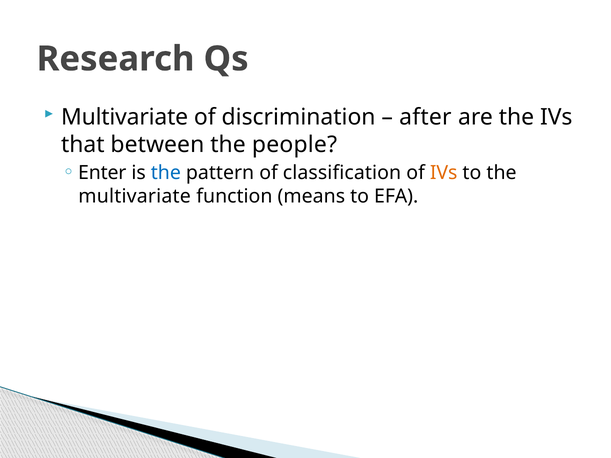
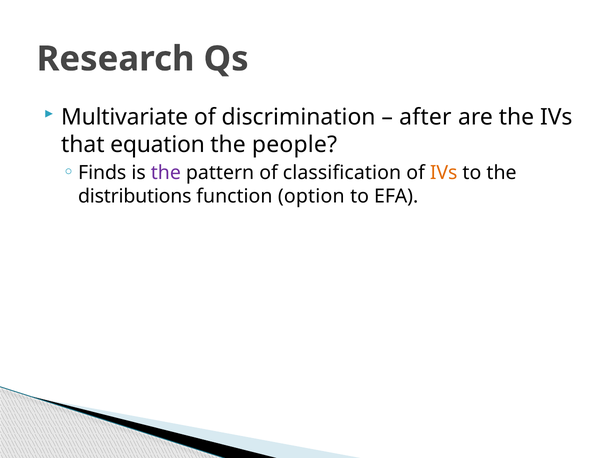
between: between -> equation (158, 145)
Enter: Enter -> Finds (102, 173)
the colour: blue -> purple (166, 173)
multivariate: multivariate -> distributions (135, 196)
means: means -> option (311, 196)
